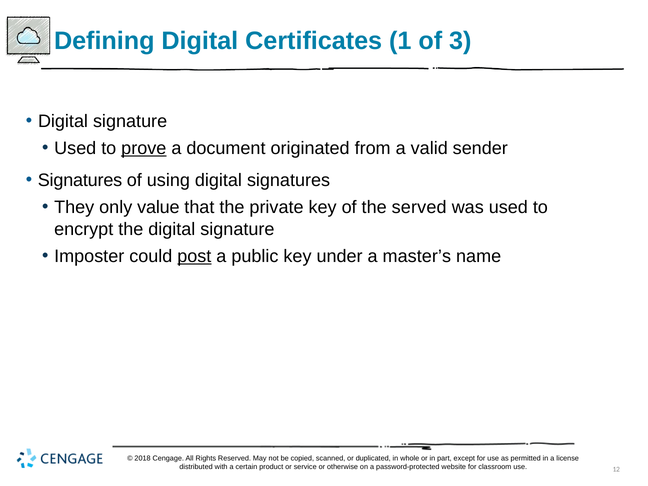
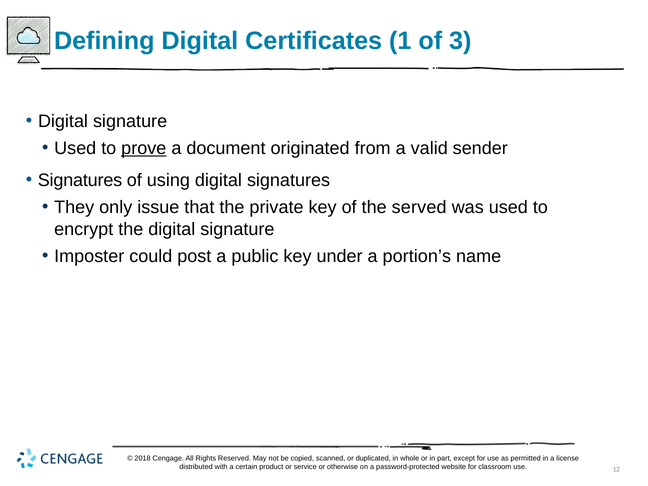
value: value -> issue (158, 208)
post underline: present -> none (194, 256)
master’s: master’s -> portion’s (417, 256)
